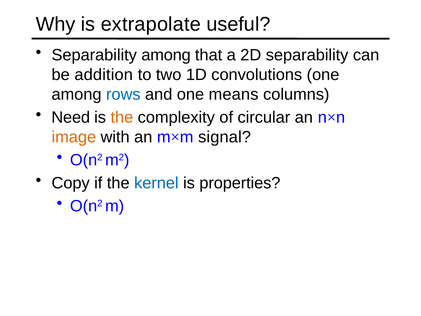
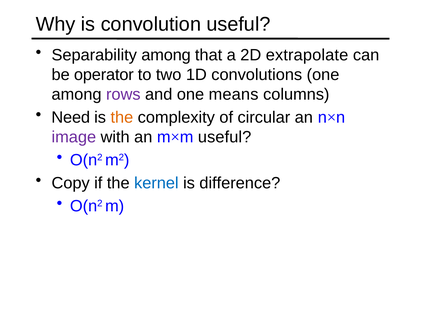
extrapolate: extrapolate -> convolution (151, 24)
2D separability: separability -> extrapolate (307, 55)
addition: addition -> operator (104, 75)
rows colour: blue -> purple (123, 94)
image colour: orange -> purple (74, 137)
m×m signal: signal -> useful (225, 137)
properties: properties -> difference (240, 183)
